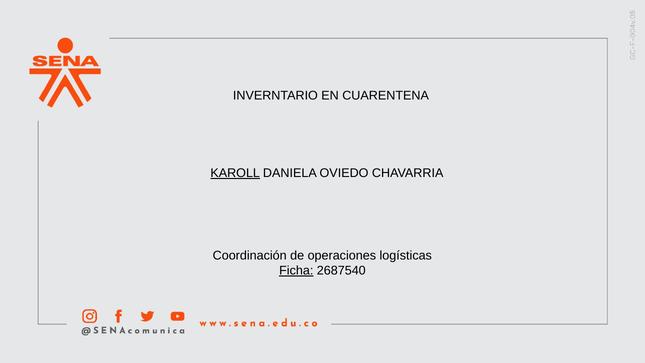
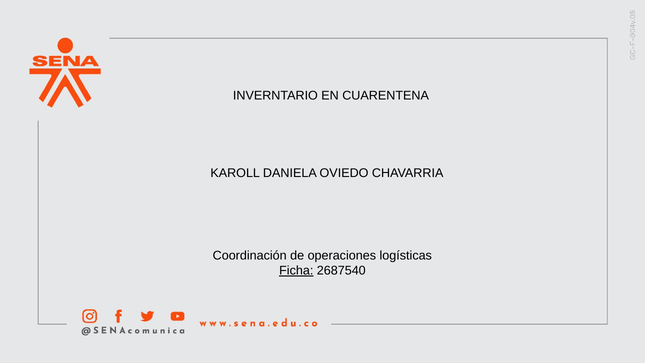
KAROLL underline: present -> none (235, 173)
